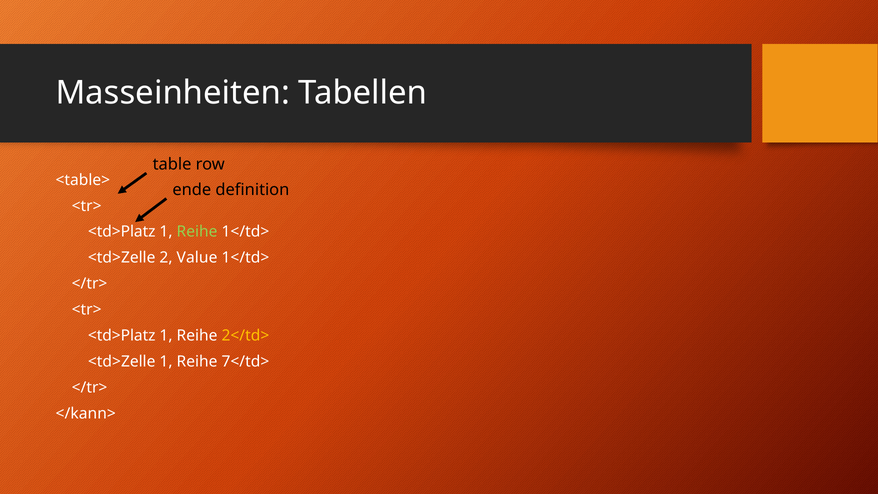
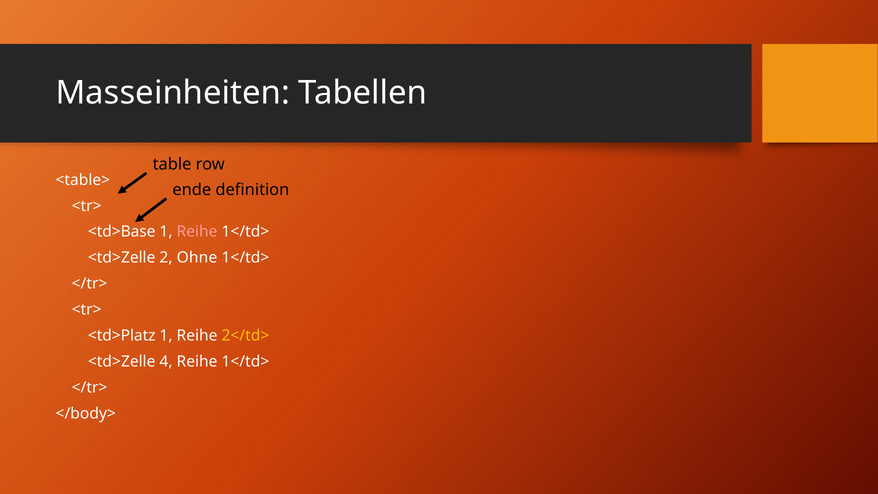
<td>Platz: <td>Platz -> <td>Base (122, 232)
Reihe colour: light green -> pink (197, 232)
Value: Value -> Ohne (197, 258)
<td>Zelle 1: 1 -> 4 (166, 362)
7</td>: 7</td> -> 1</td> (245, 362)
</kann>: </kann> -> </body> (86, 413)
